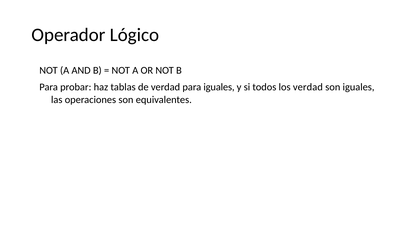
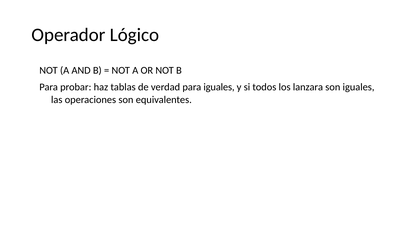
los verdad: verdad -> lanzara (308, 87)
